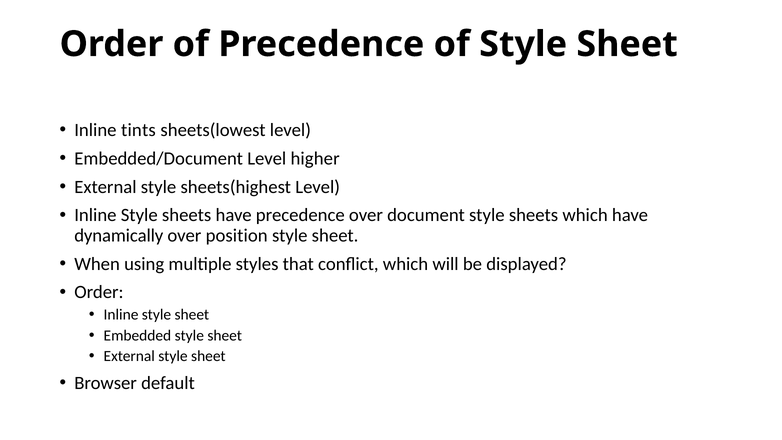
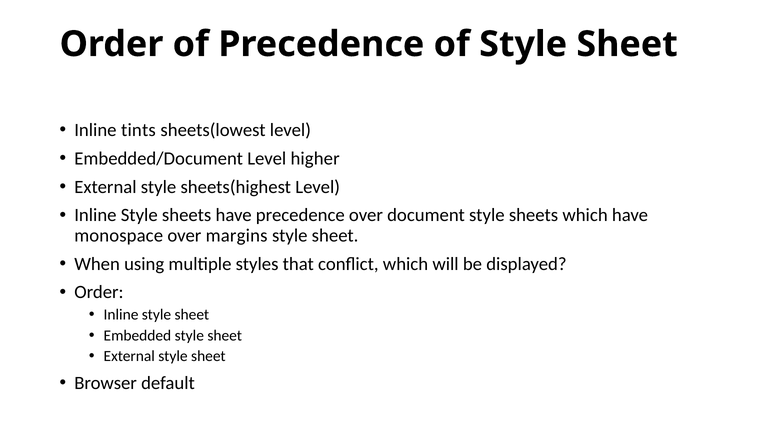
dynamically: dynamically -> monospace (119, 235)
position: position -> margins (237, 235)
